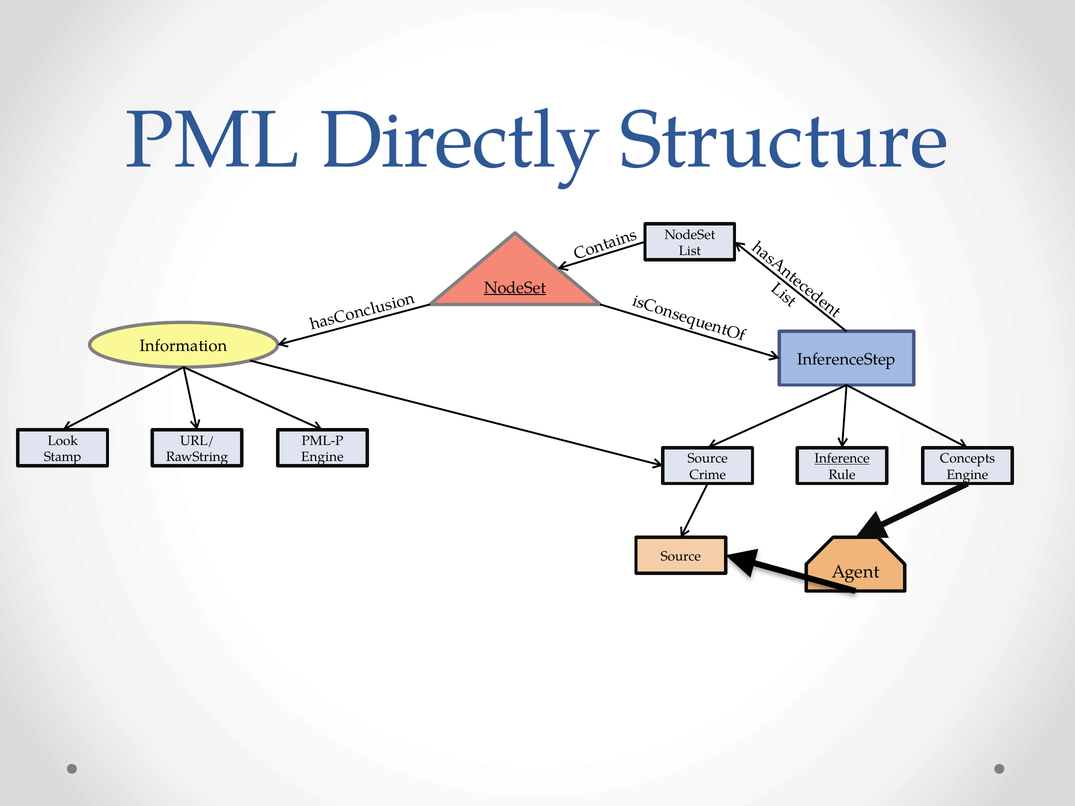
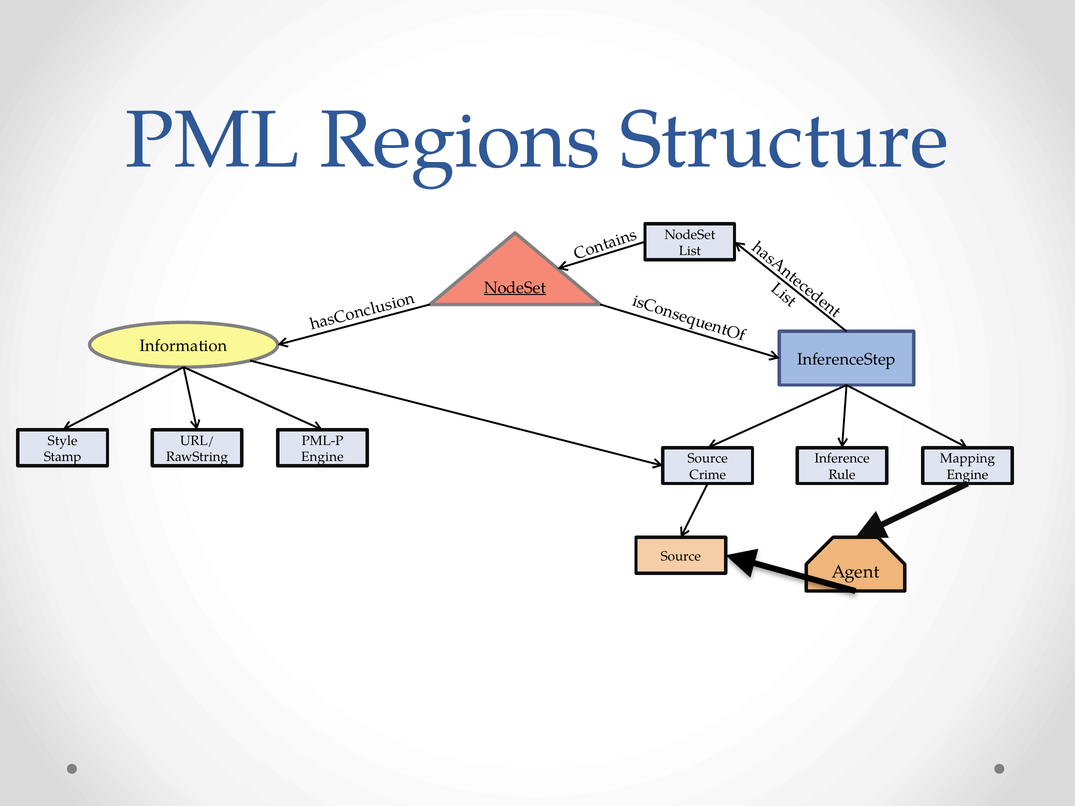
Directly: Directly -> Regions (460, 140)
Look: Look -> Style (63, 441)
Inference underline: present -> none (842, 459)
Concepts: Concepts -> Mapping (967, 459)
